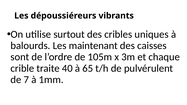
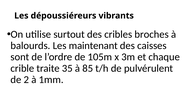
uniques: uniques -> broches (152, 34)
40: 40 -> 35 (67, 68)
65: 65 -> 85 (88, 68)
7: 7 -> 2 (26, 80)
